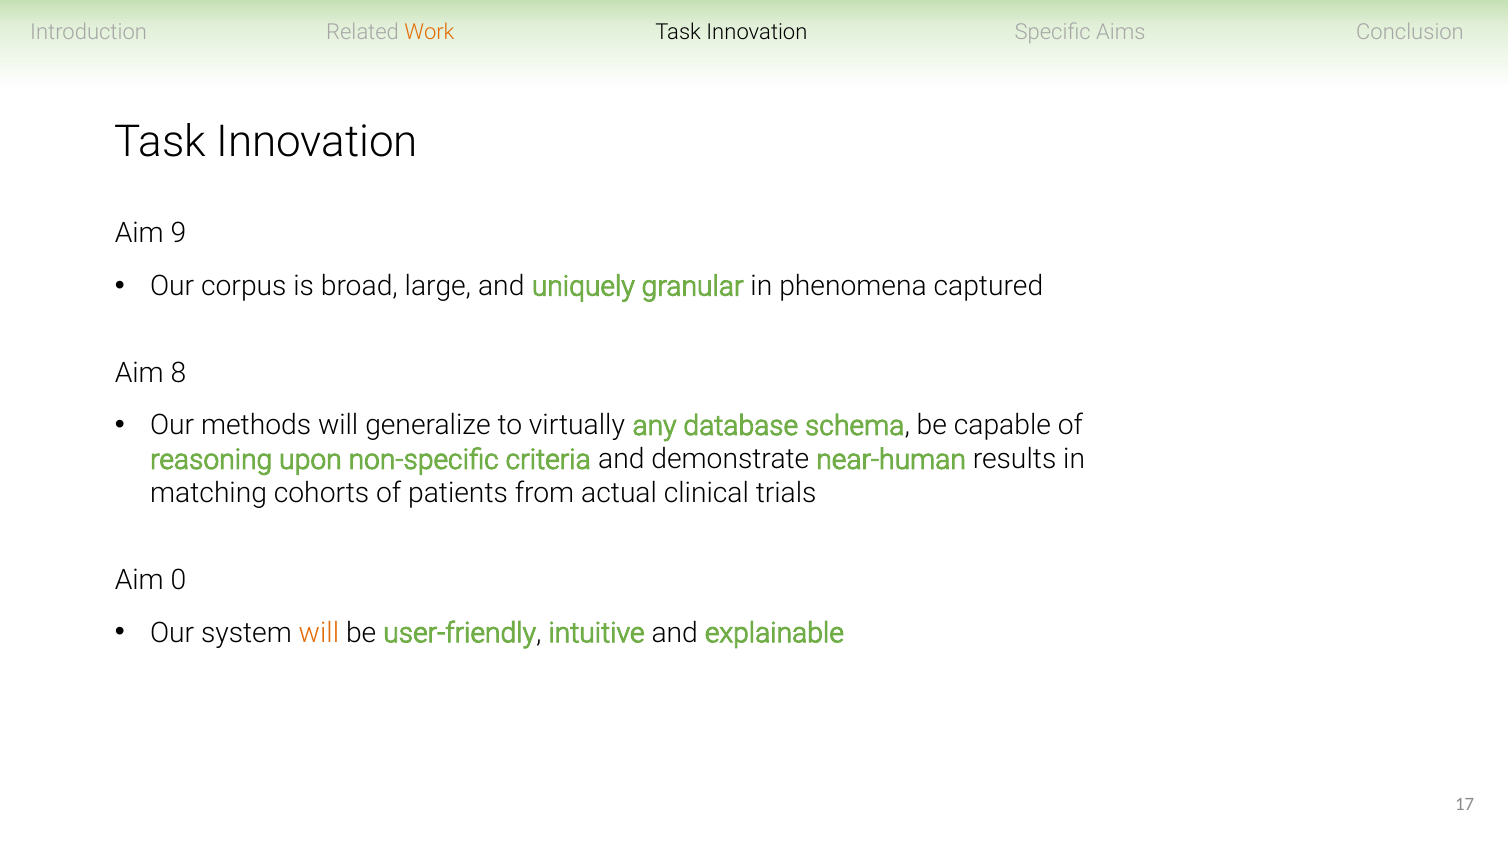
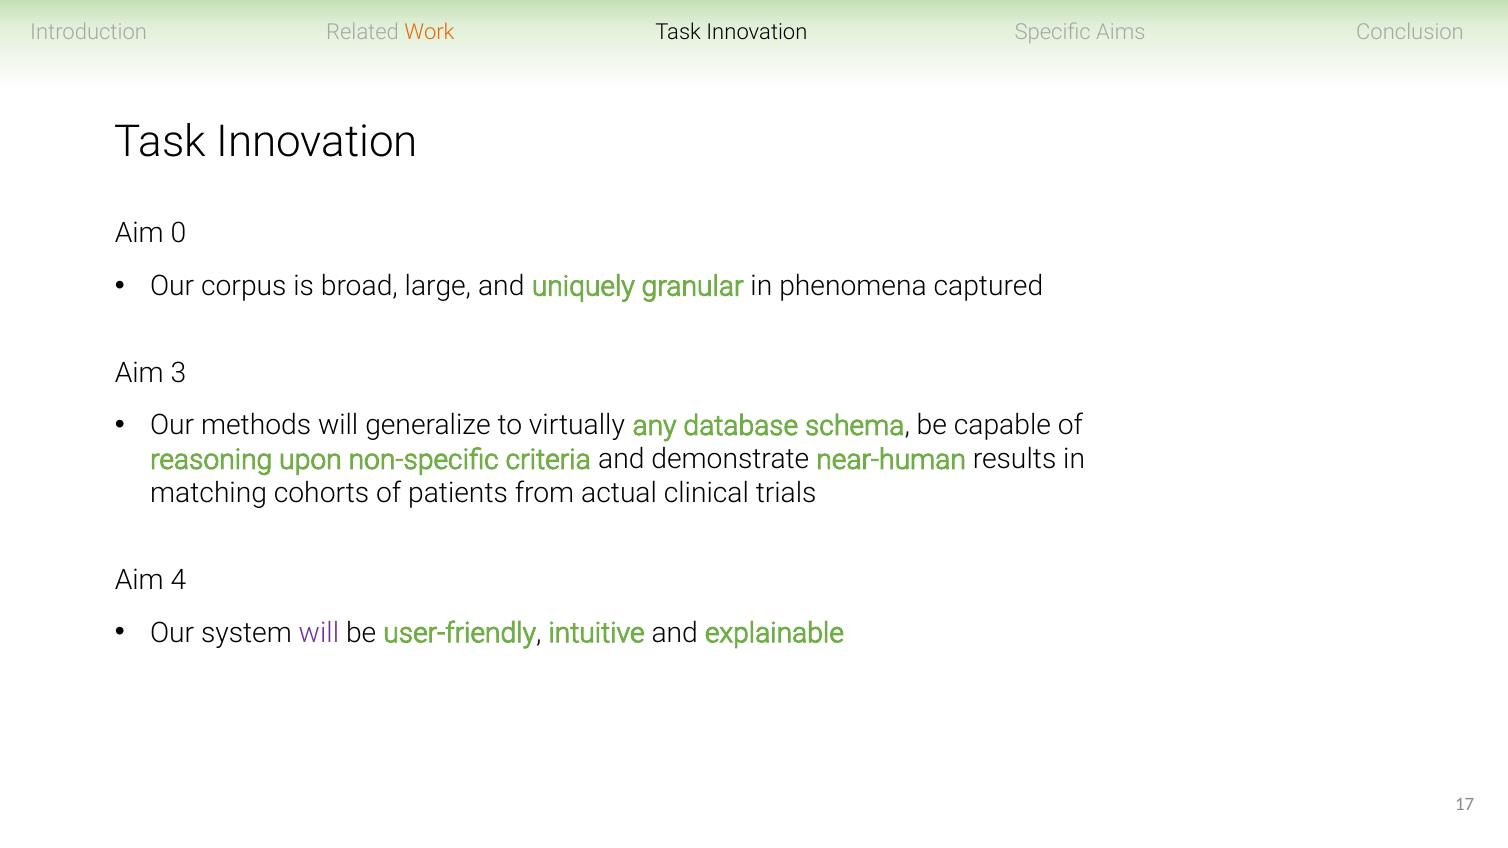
9: 9 -> 0 (178, 234)
8: 8 -> 3 (178, 373)
0: 0 -> 4 (178, 580)
will colour: orange -> purple (319, 633)
